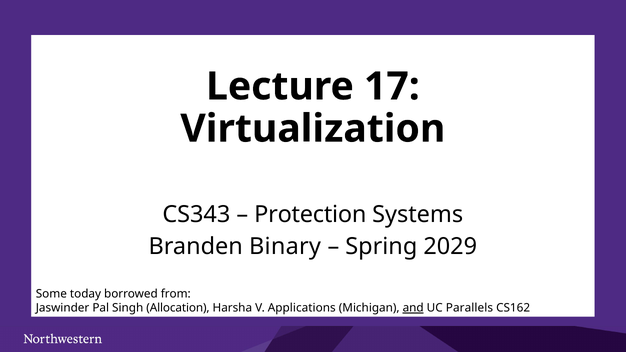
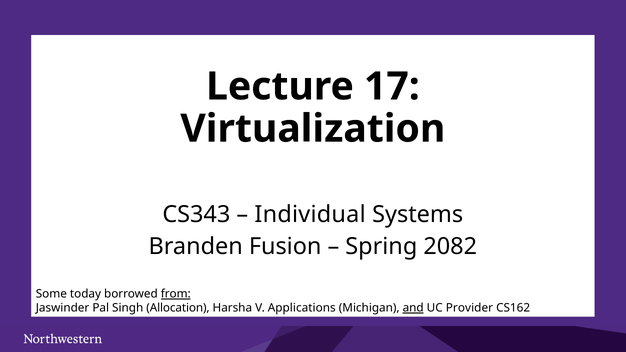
Protection: Protection -> Individual (310, 215)
Binary: Binary -> Fusion (285, 246)
2029: 2029 -> 2082 (450, 246)
from underline: none -> present (176, 294)
Parallels: Parallels -> Provider (469, 308)
